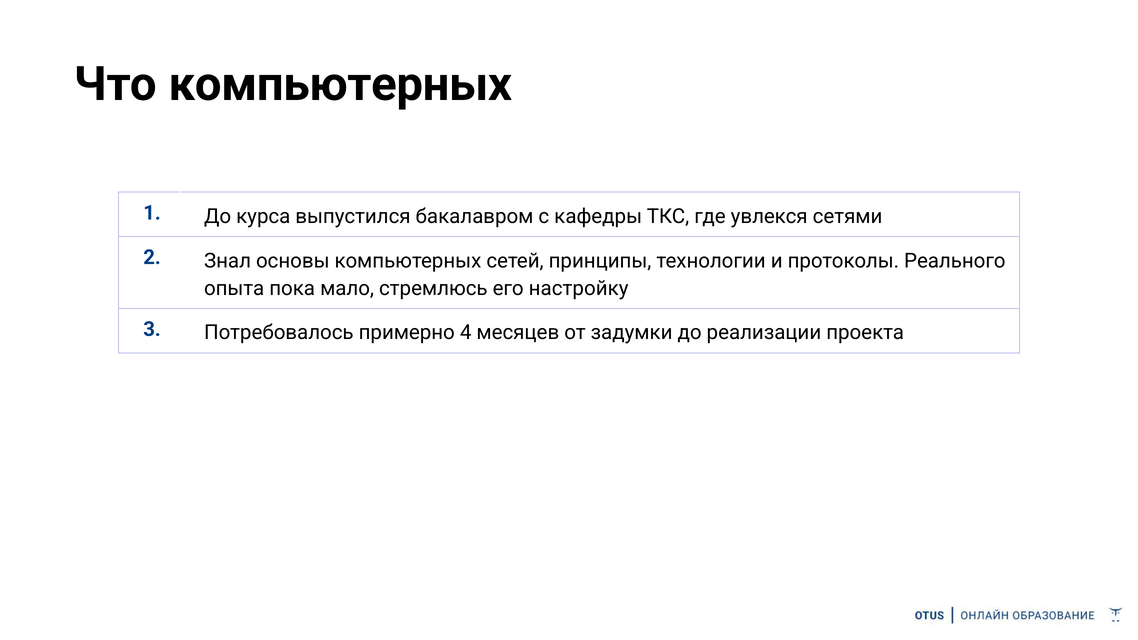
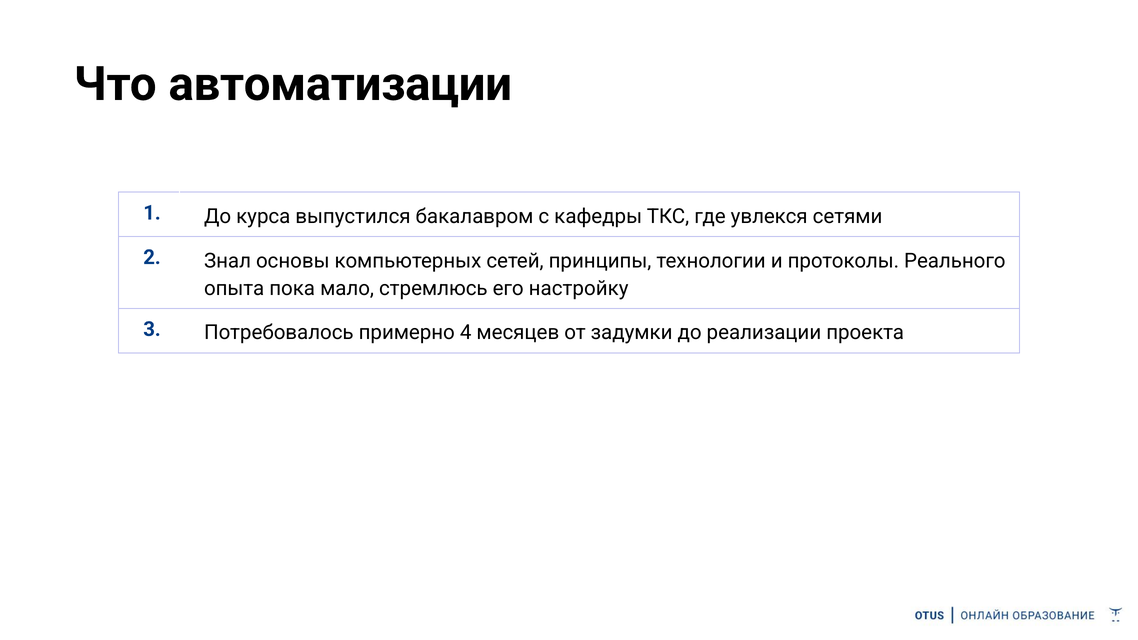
Что компьютерных: компьютерных -> автоматизации (340, 84)
